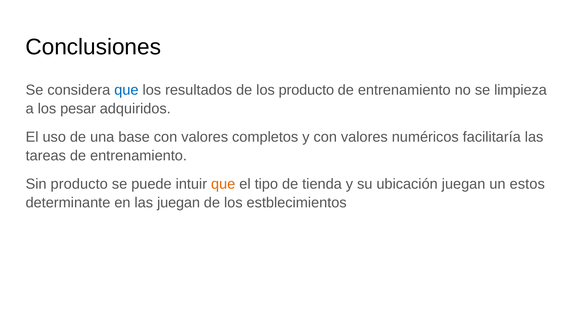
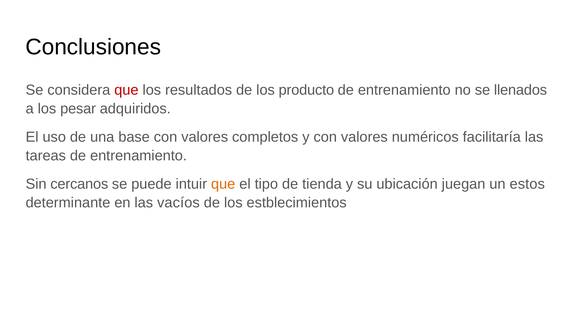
que colour: blue -> red (126, 90)
limpieza: limpieza -> llenados (520, 90)
Sin producto: producto -> cercanos (79, 184)
las juegan: juegan -> vacíos (178, 203)
